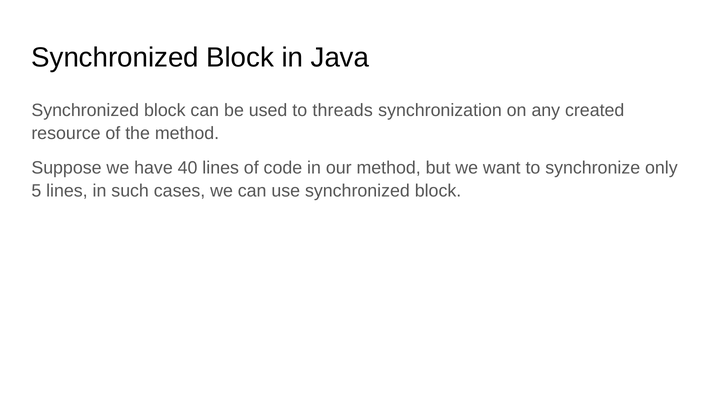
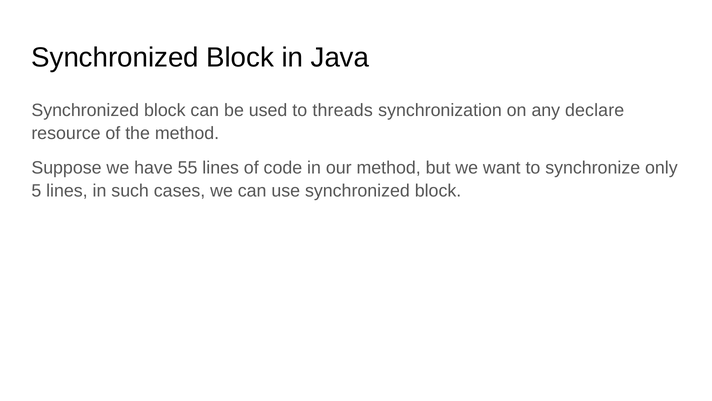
created: created -> declare (595, 110)
40: 40 -> 55 (188, 168)
